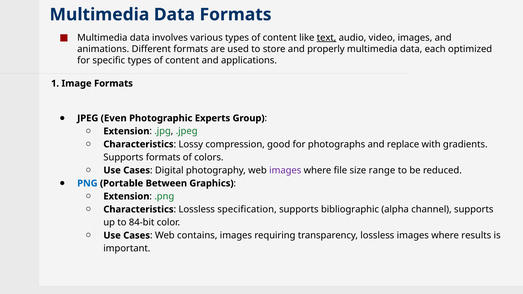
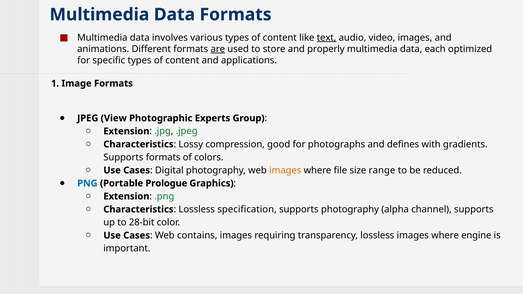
are underline: none -> present (218, 49)
Even: Even -> View (114, 118)
replace: replace -> defines (403, 144)
images colour: purple -> orange (285, 170)
Between: Between -> Prologue (166, 183)
supports bibliographic: bibliographic -> photography (350, 209)
84-bit: 84-bit -> 28-bit (142, 223)
results: results -> engine (476, 236)
